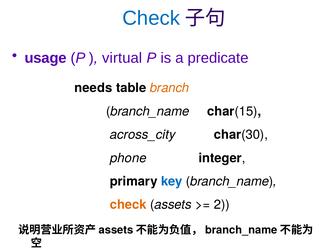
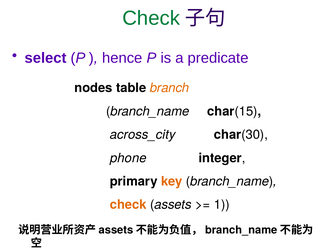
Check colour: blue -> green (151, 18)
usage: usage -> select (46, 58)
virtual: virtual -> hence (122, 58)
needs: needs -> nodes (93, 88)
key colour: blue -> orange (172, 181)
2: 2 -> 1 (222, 204)
